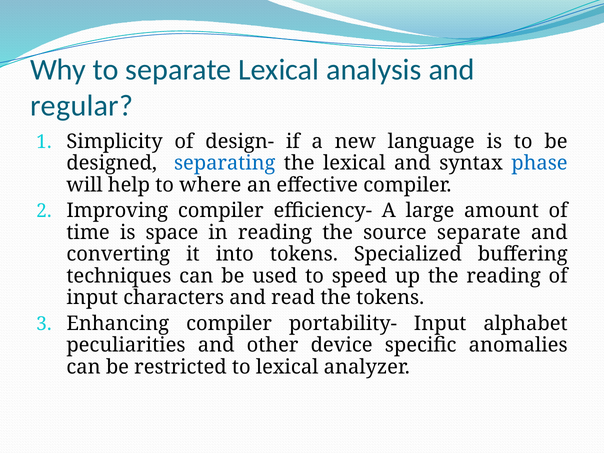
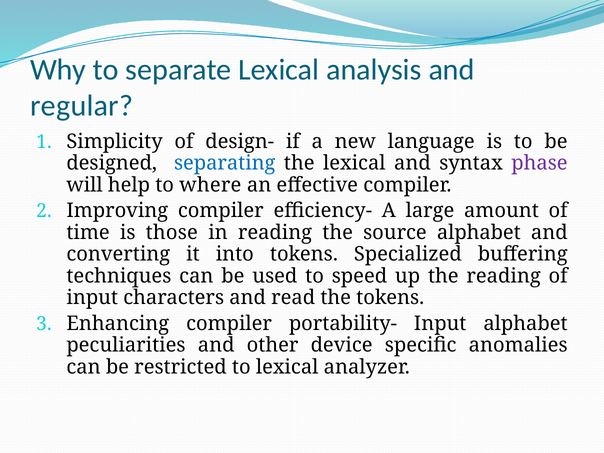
phase colour: blue -> purple (539, 163)
space: space -> those (172, 233)
source separate: separate -> alphabet (479, 233)
